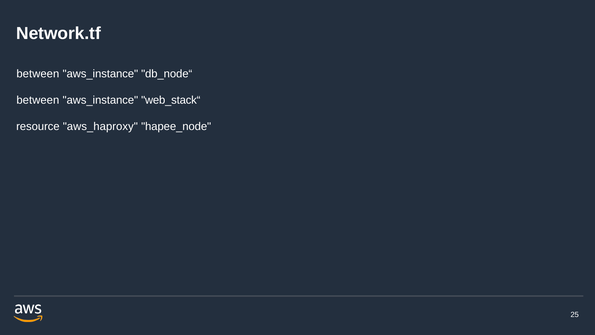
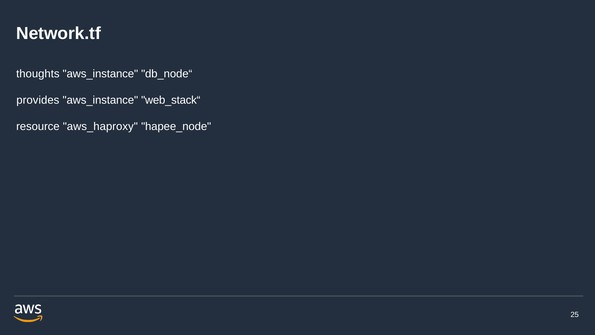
between: between -> thoughts (38, 74)
between: between -> provides (38, 100)
